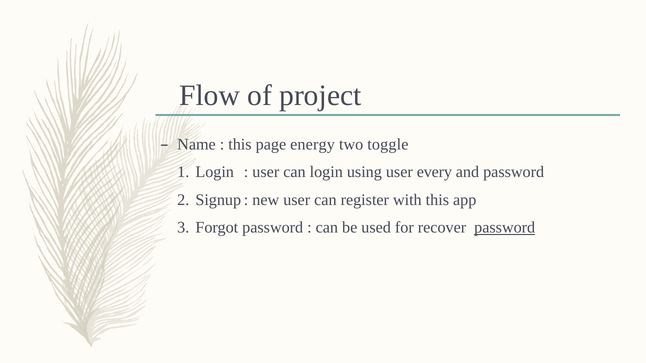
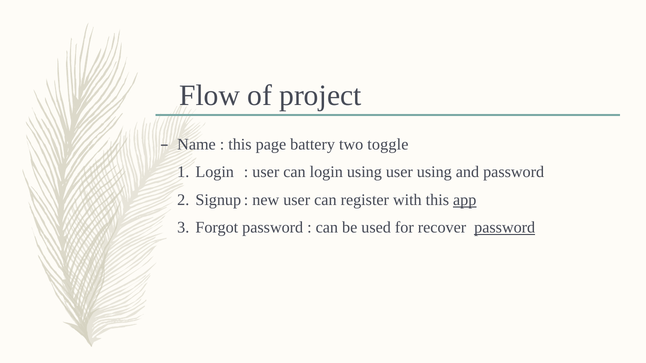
energy: energy -> battery (313, 145)
user every: every -> using (434, 172)
app underline: none -> present (465, 200)
